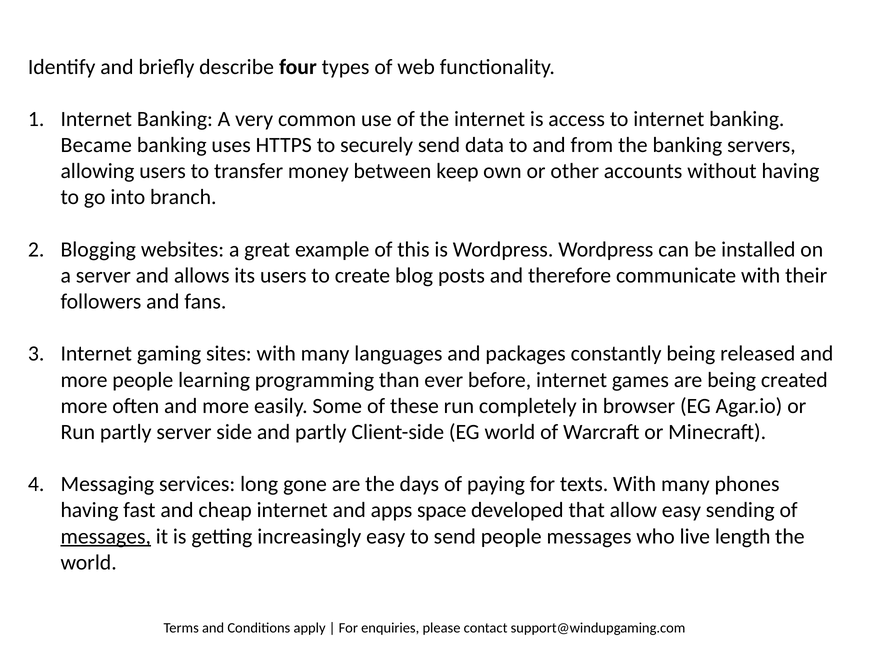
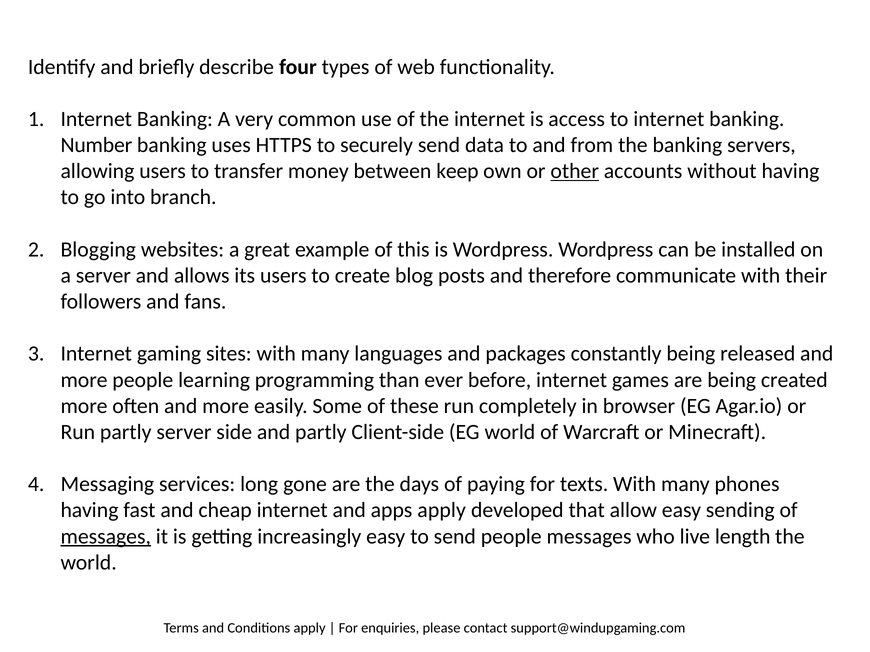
Became: Became -> Number (96, 145)
other underline: none -> present (575, 171)
apps space: space -> apply (442, 511)
